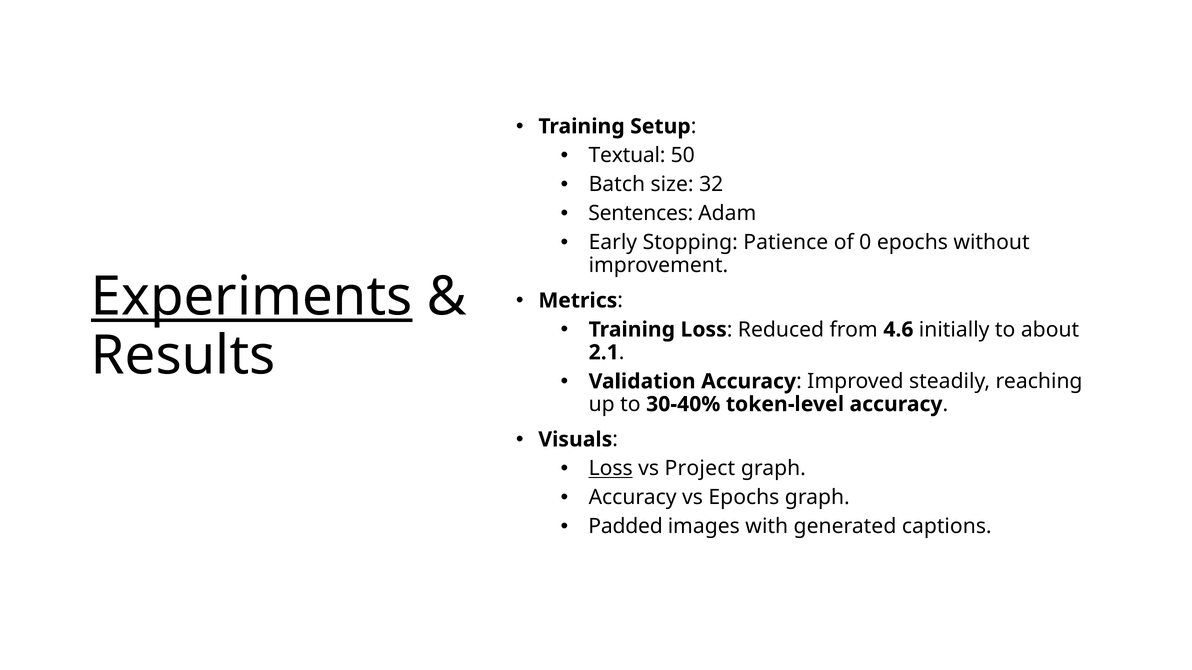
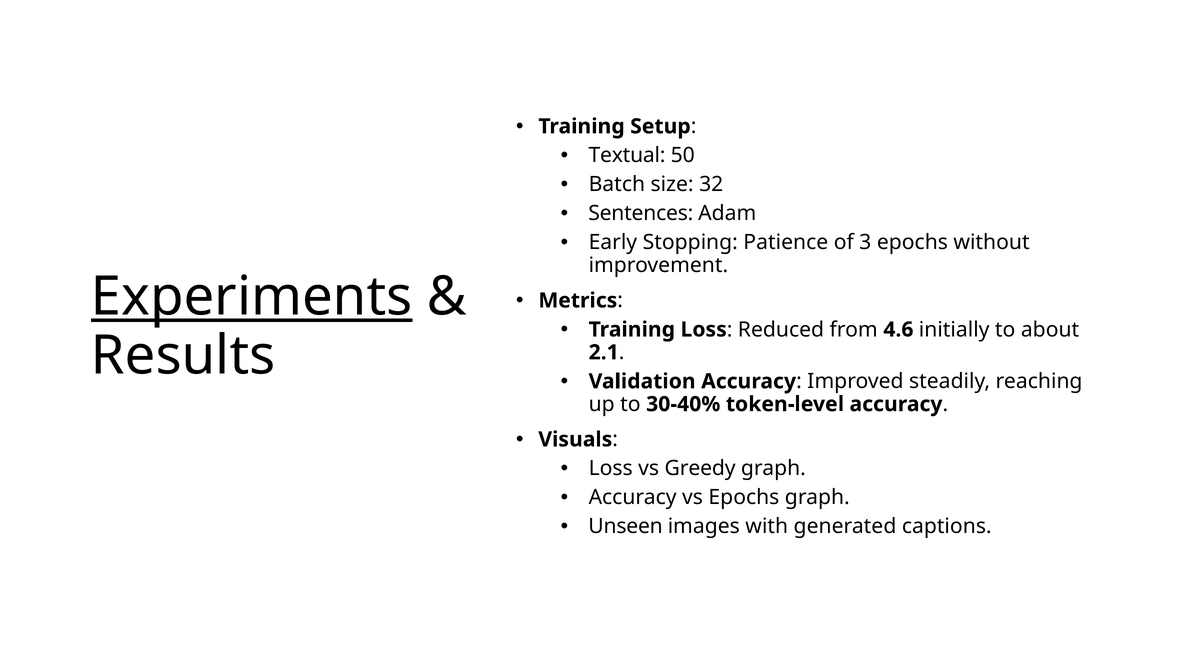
0: 0 -> 3 (865, 243)
Loss underline: present -> none (611, 469)
Project: Project -> Greedy (700, 469)
Padded: Padded -> Unseen (626, 527)
